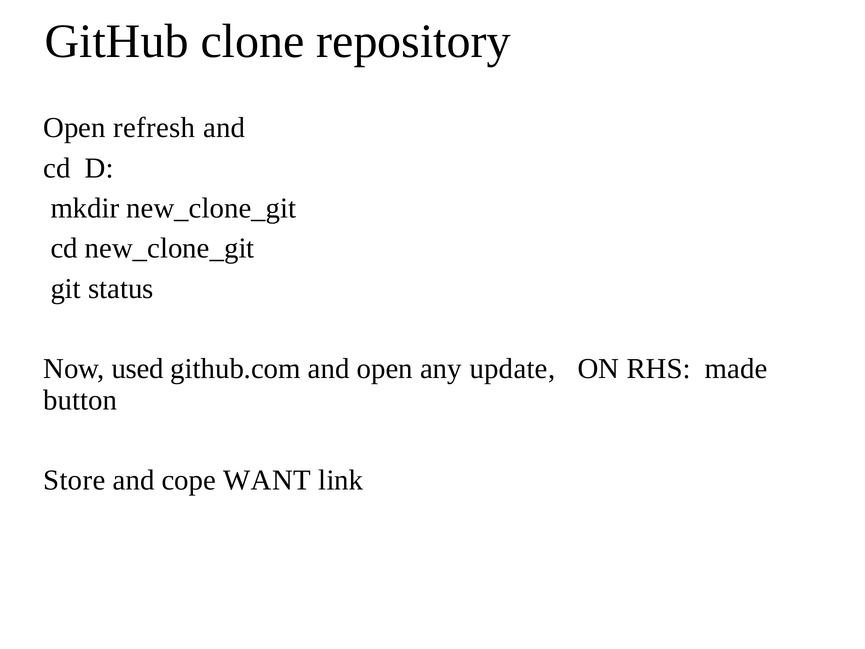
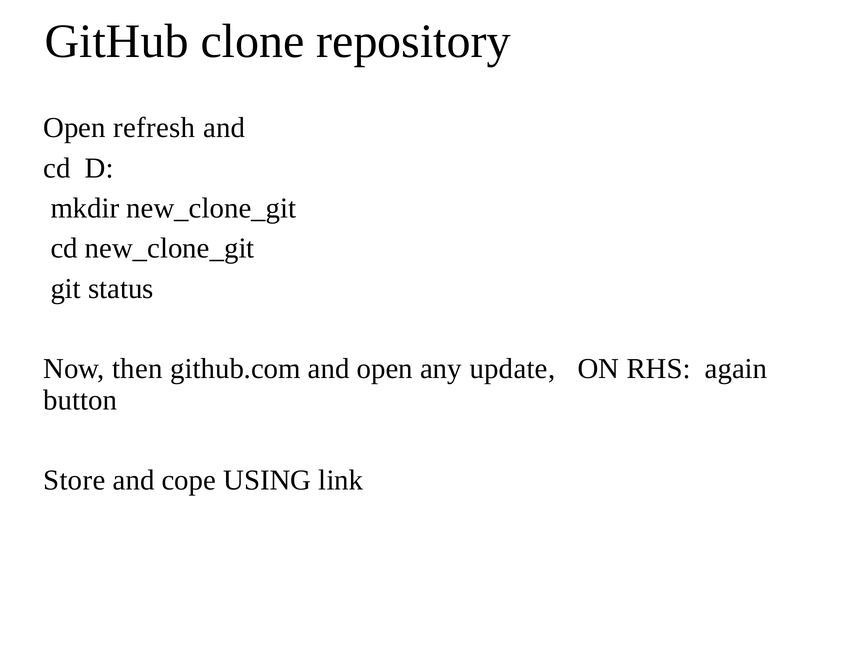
used: used -> then (137, 369)
made: made -> again (736, 369)
WANT: WANT -> USING (267, 480)
